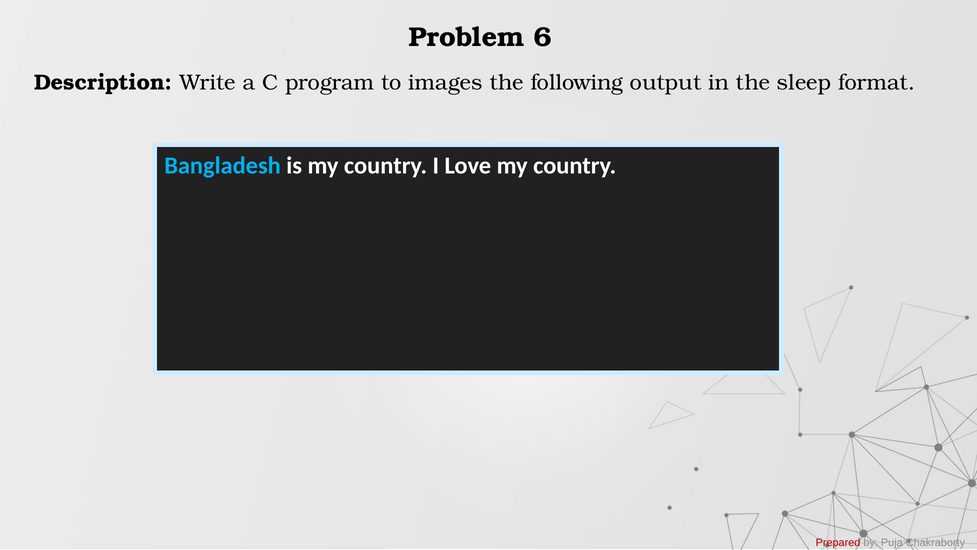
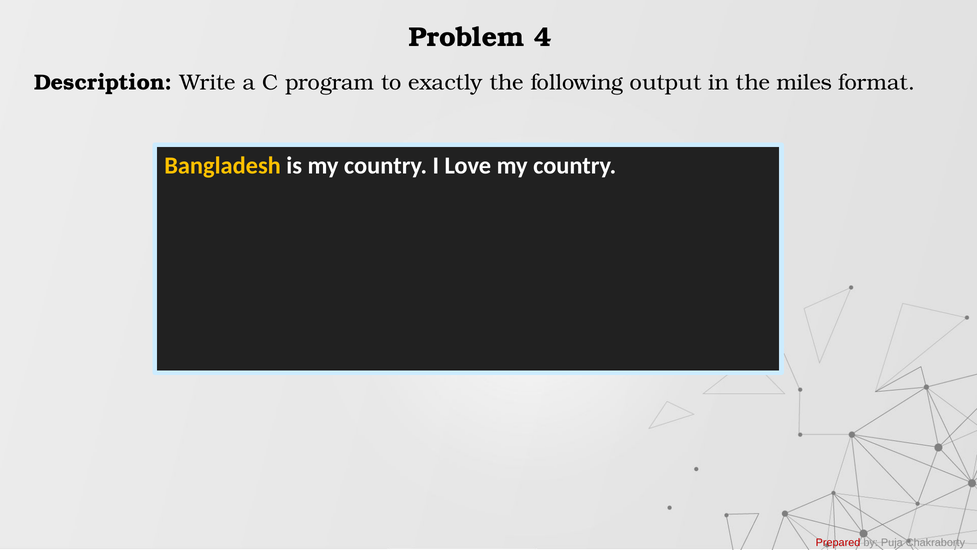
6: 6 -> 4 (543, 37)
images: images -> exactly (445, 82)
sleep: sleep -> miles (804, 82)
Bangladesh colour: light blue -> yellow (223, 166)
